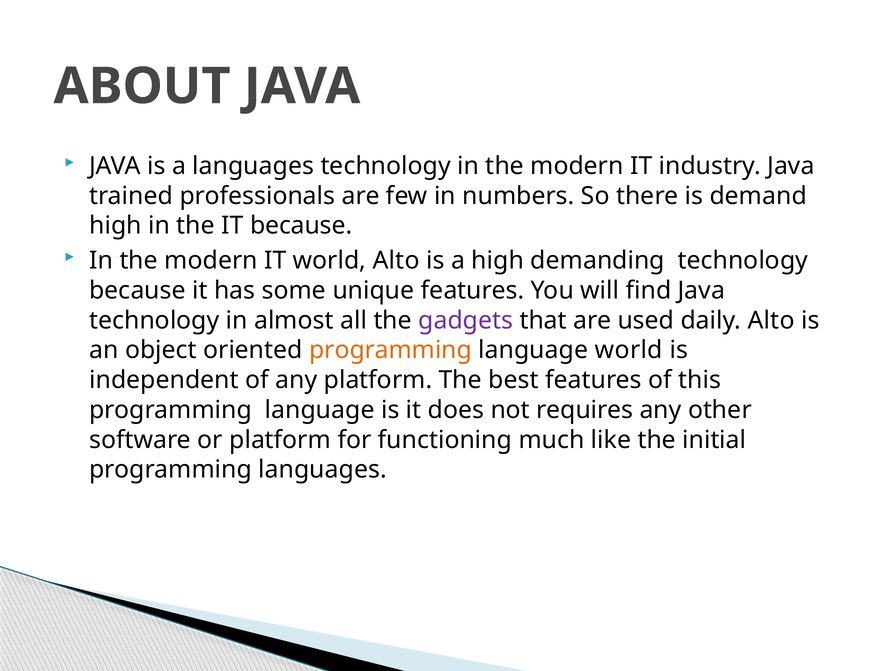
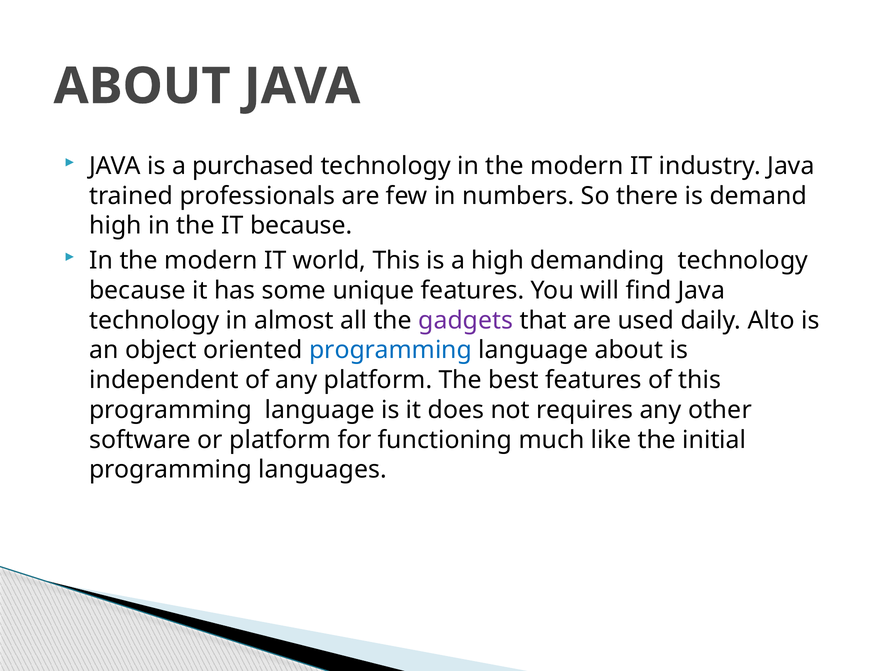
a languages: languages -> purchased (253, 166)
world Alto: Alto -> This (396, 260)
programming colour: orange -> blue (391, 350)
language world: world -> about (629, 350)
